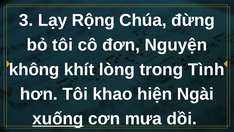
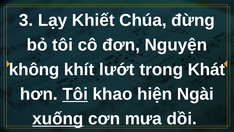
Rộng: Rộng -> Khiết (93, 20)
lòng: lòng -> lướt (117, 69)
Tình: Tình -> Khát (206, 69)
Tôi underline: none -> present (75, 94)
